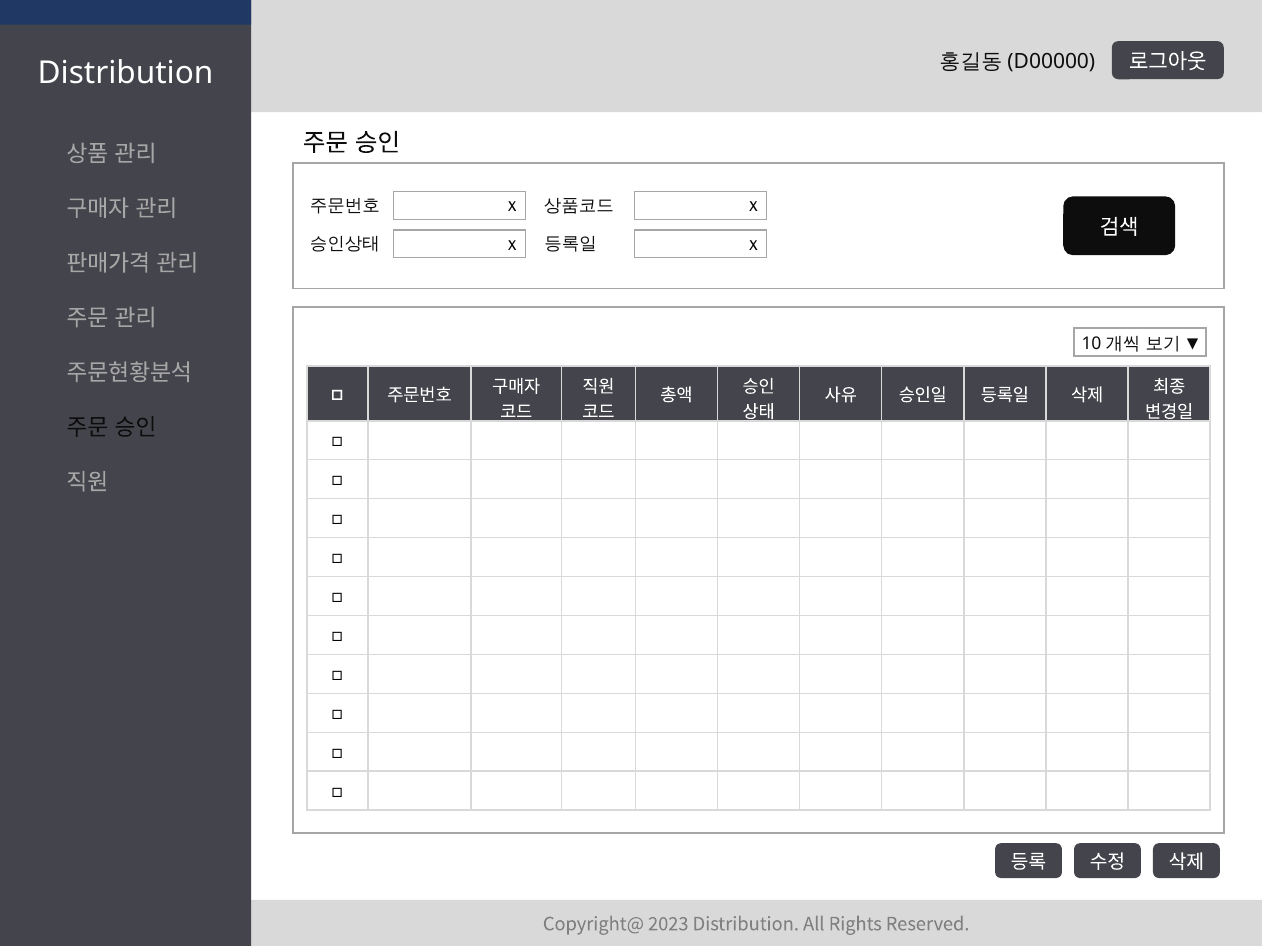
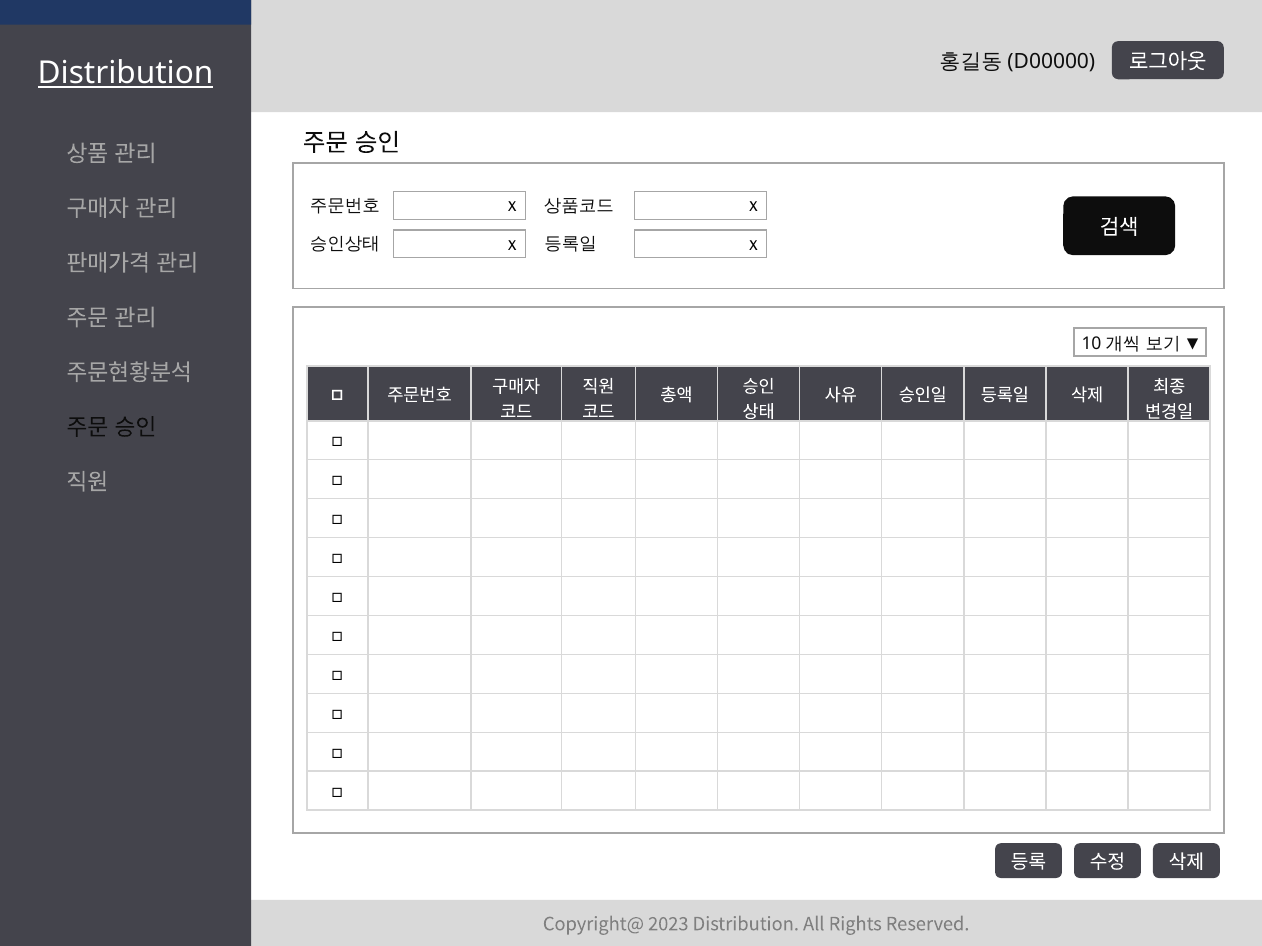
Distribution underline: none -> present (126, 73)
